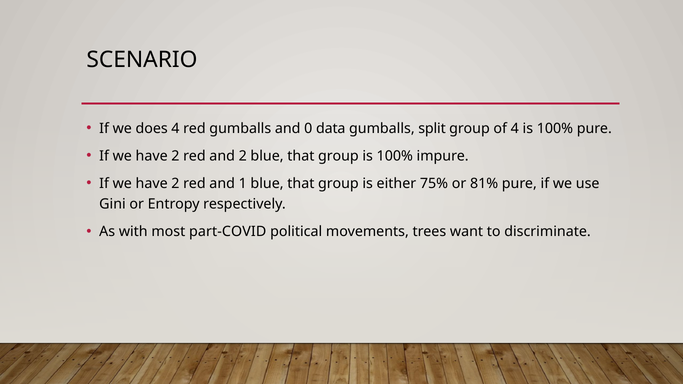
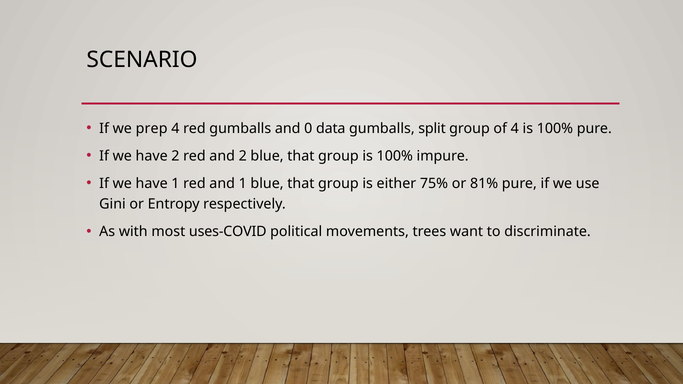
does: does -> prep (152, 128)
2: 2 -> 1 (175, 184)
part-COVID: part-COVID -> uses-COVID (228, 232)
